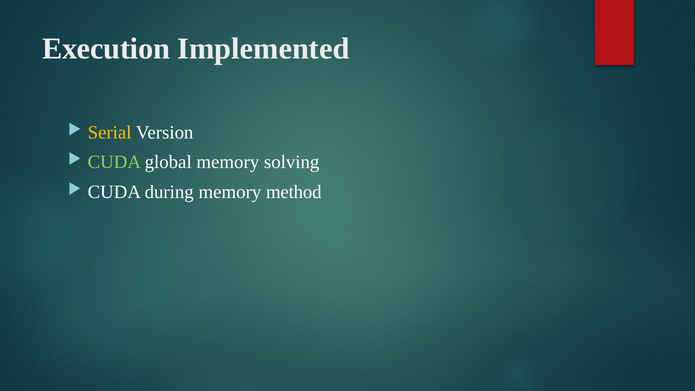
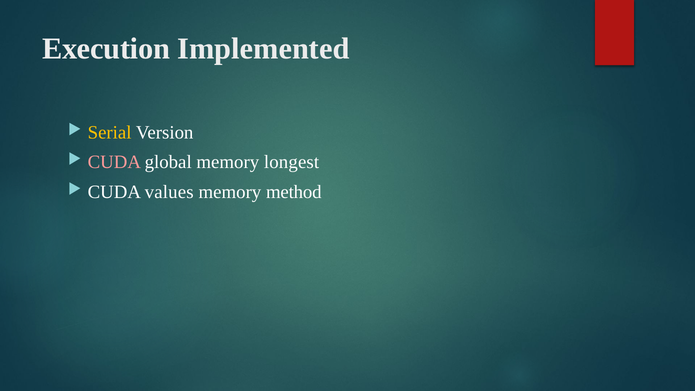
CUDA colour: light green -> pink (114, 162)
solving: solving -> longest (292, 162)
during: during -> values (169, 192)
